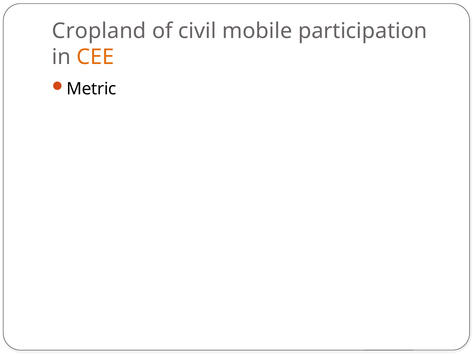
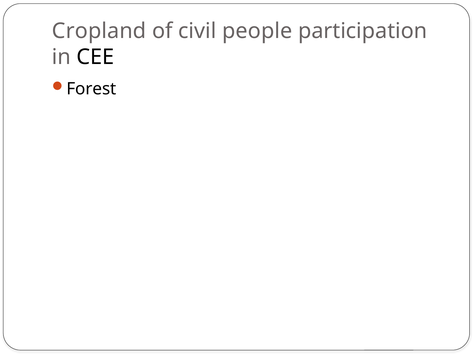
mobile: mobile -> people (257, 31)
CEE colour: orange -> black (95, 57)
Metric: Metric -> Forest (91, 89)
